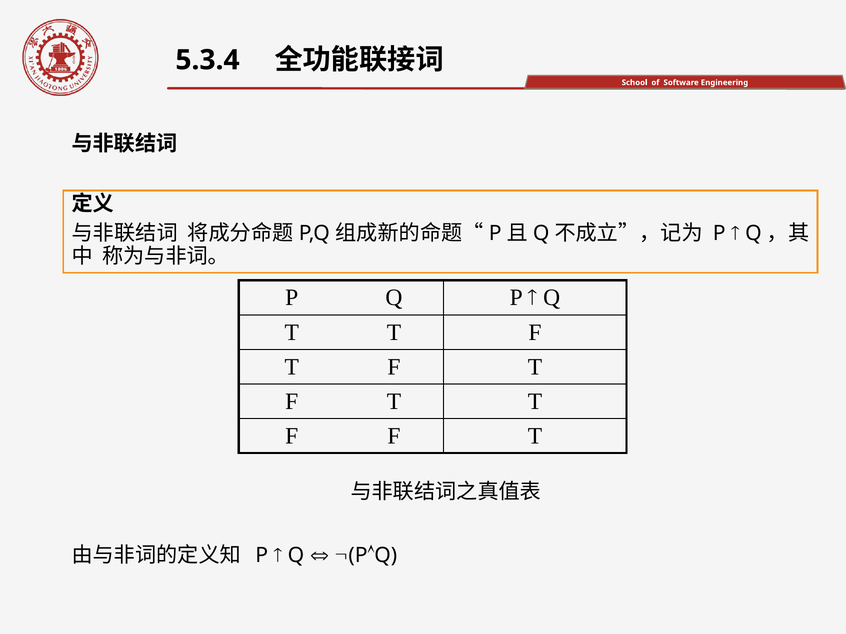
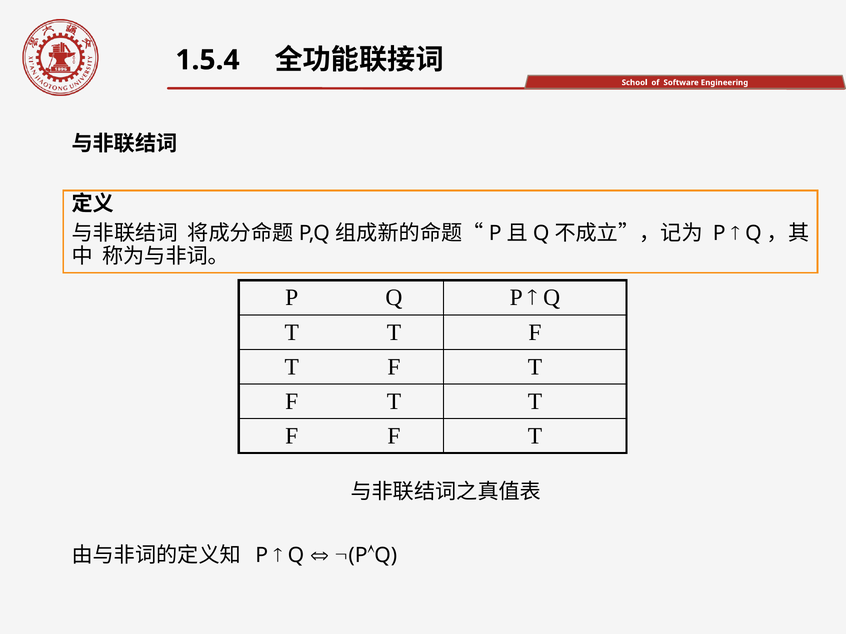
5.3.4: 5.3.4 -> 1.5.4 (208, 60)
